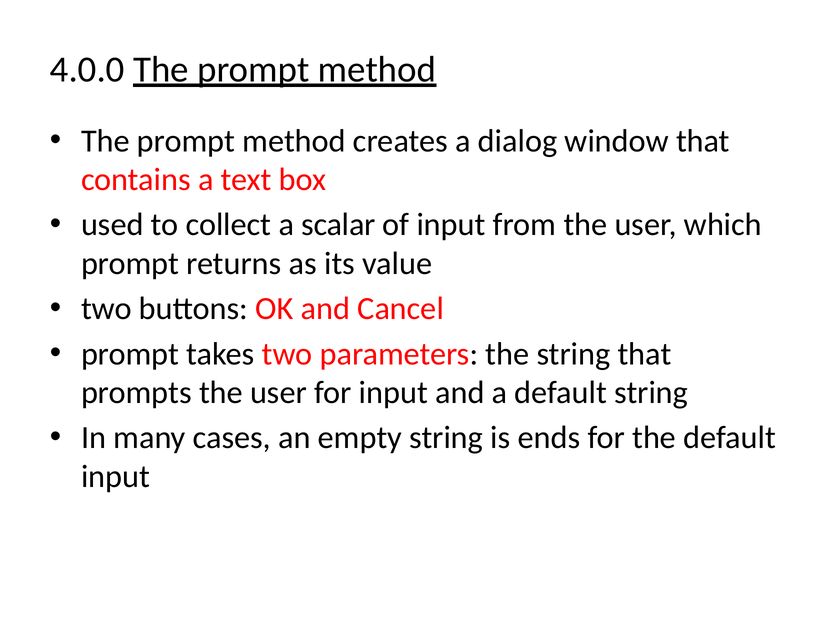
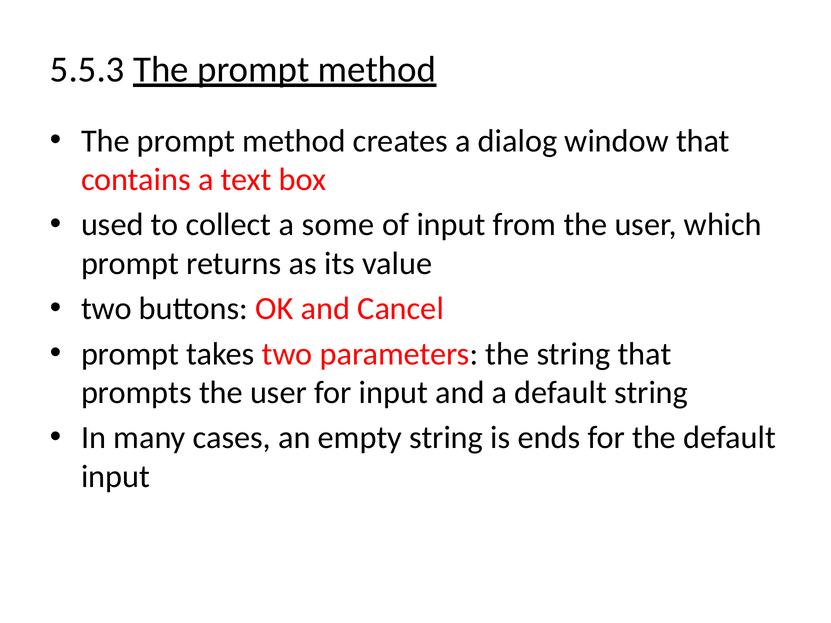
4.0.0: 4.0.0 -> 5.5.3 (87, 69)
scalar: scalar -> some (338, 225)
